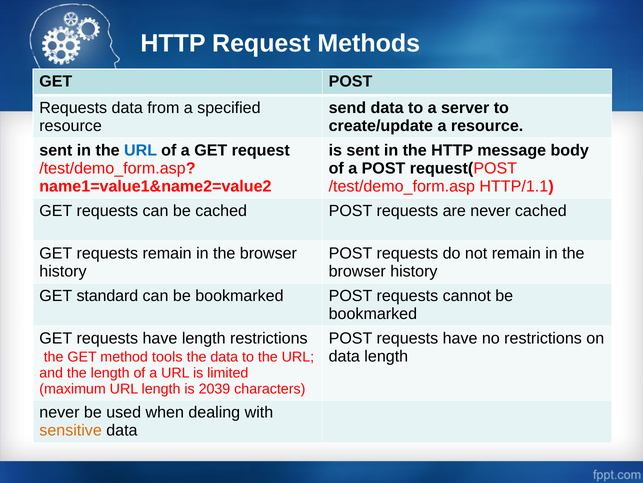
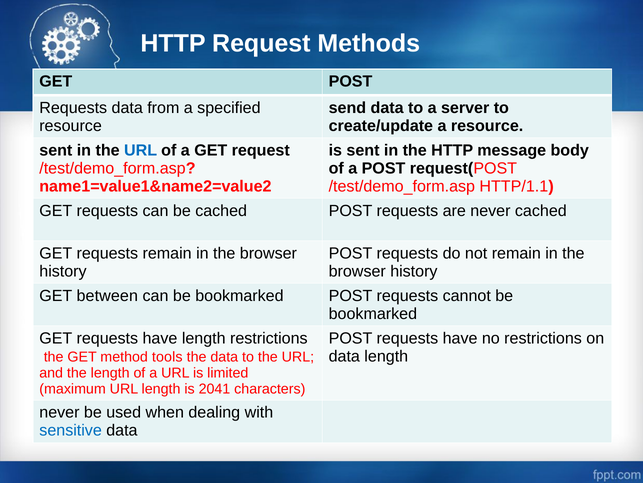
standard: standard -> between (107, 295)
2039: 2039 -> 2041 (214, 389)
sensitive colour: orange -> blue (71, 430)
